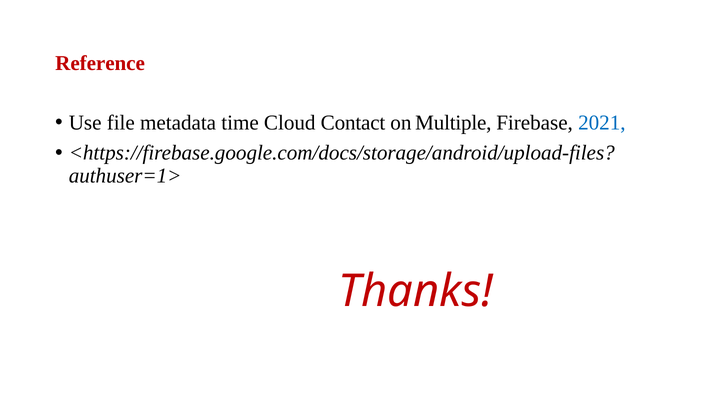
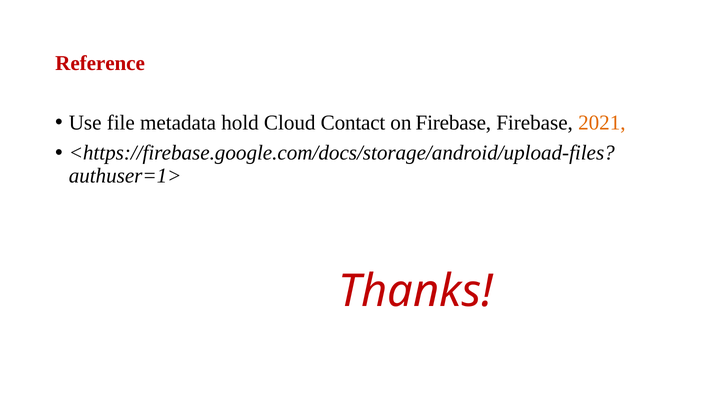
time: time -> hold (240, 122)
on Multiple: Multiple -> Firebase (453, 122)
2021 colour: blue -> orange (602, 122)
